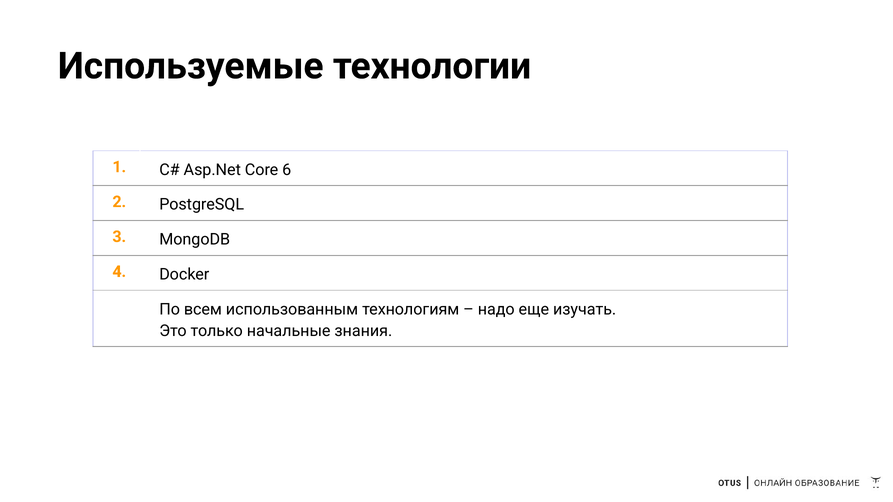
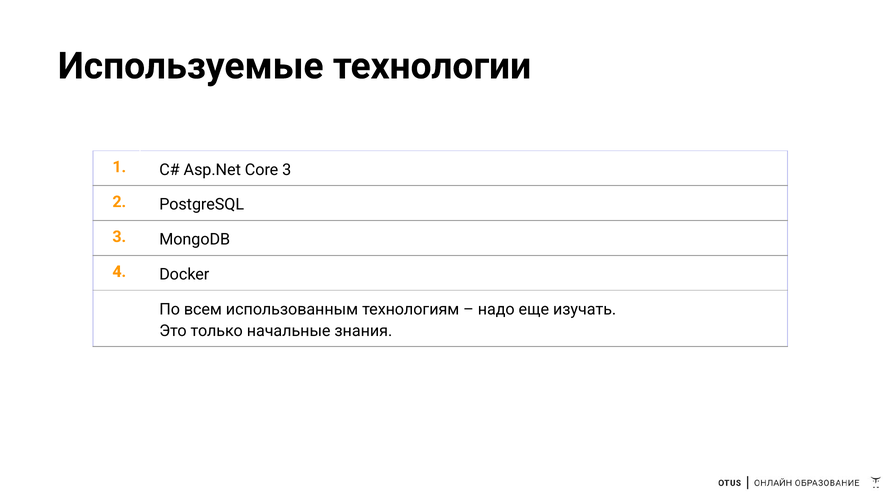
Core 6: 6 -> 3 (287, 170)
